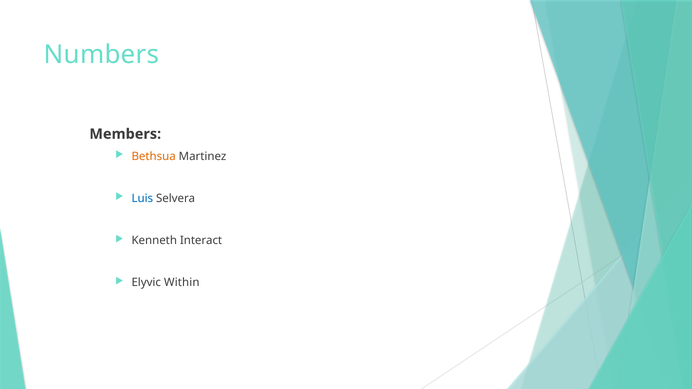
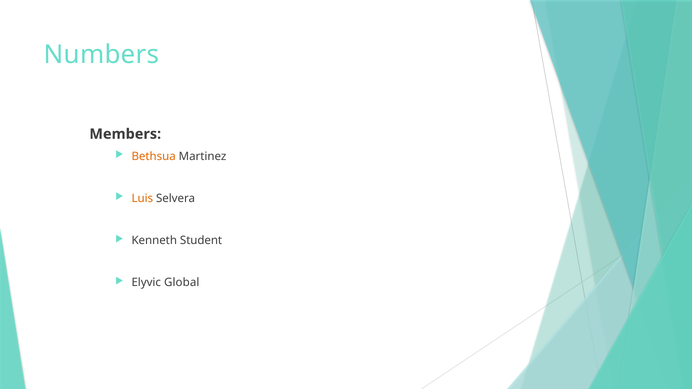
Luis colour: blue -> orange (142, 199)
Interact: Interact -> Student (201, 241)
Within: Within -> Global (182, 283)
